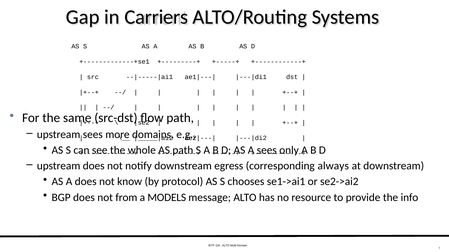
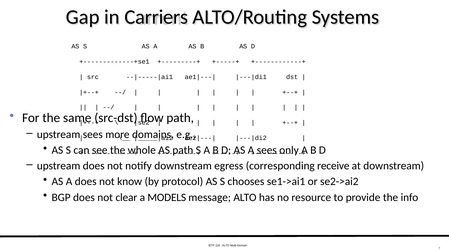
always: always -> receive (333, 166)
from: from -> clear (126, 198)
